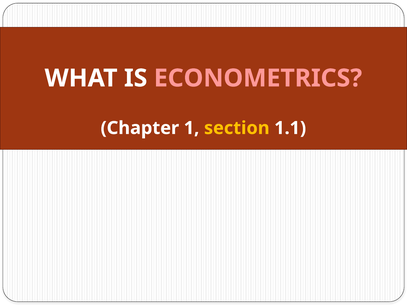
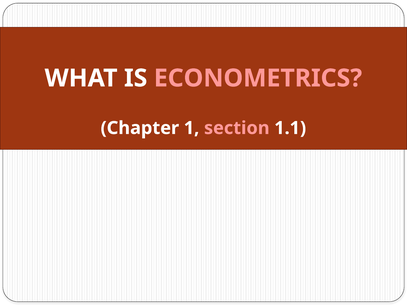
section colour: yellow -> pink (237, 128)
